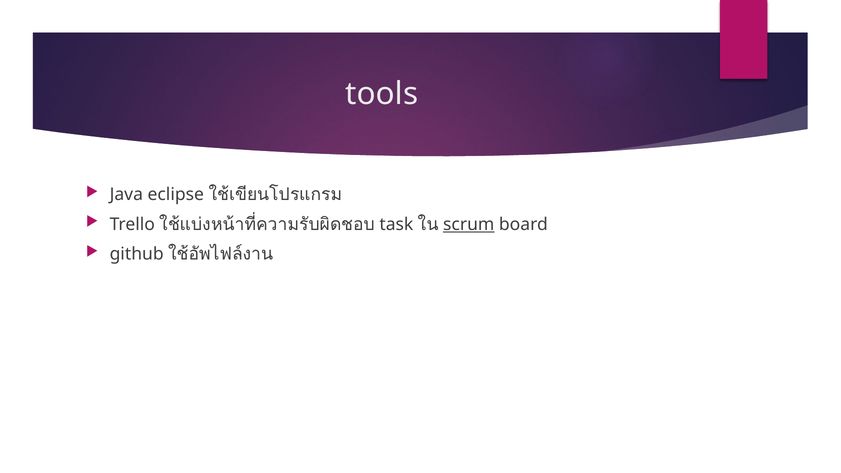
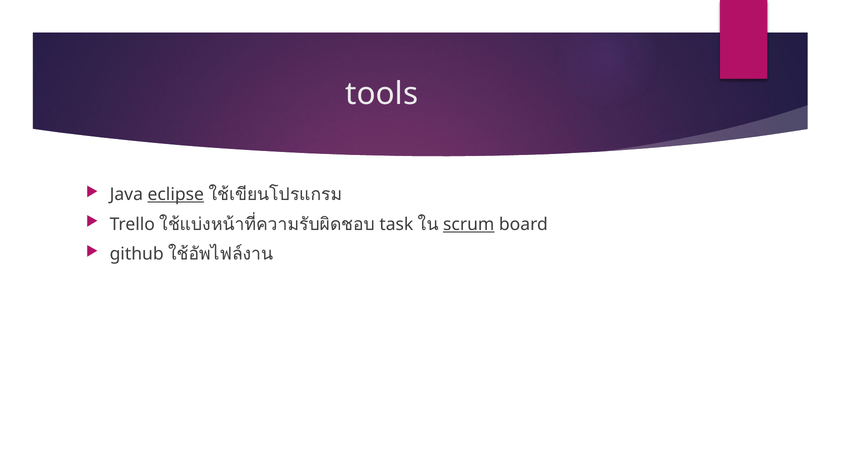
eclipse underline: none -> present (176, 194)
